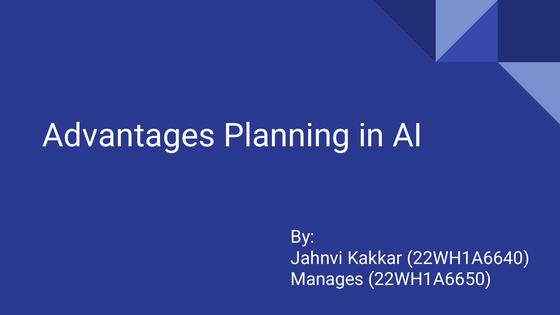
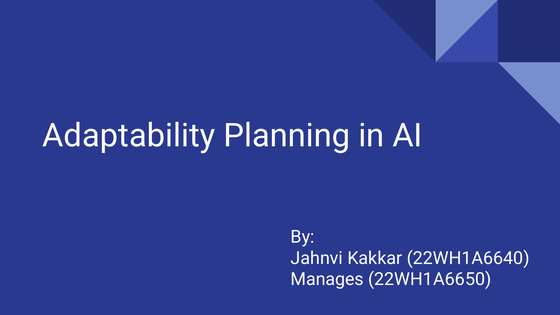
Advantages: Advantages -> Adaptability (129, 136)
